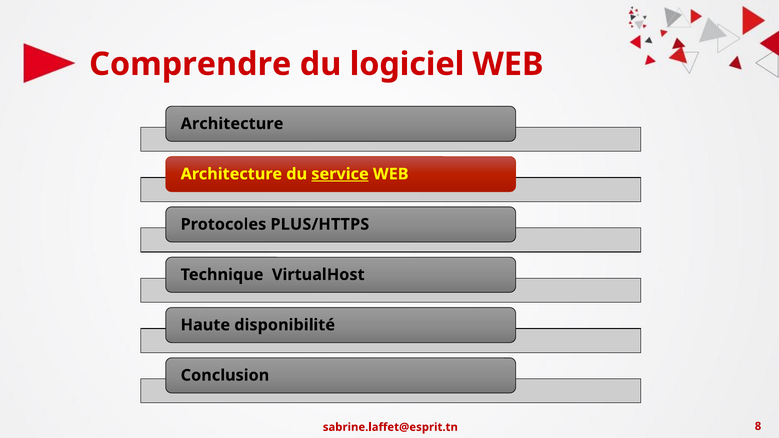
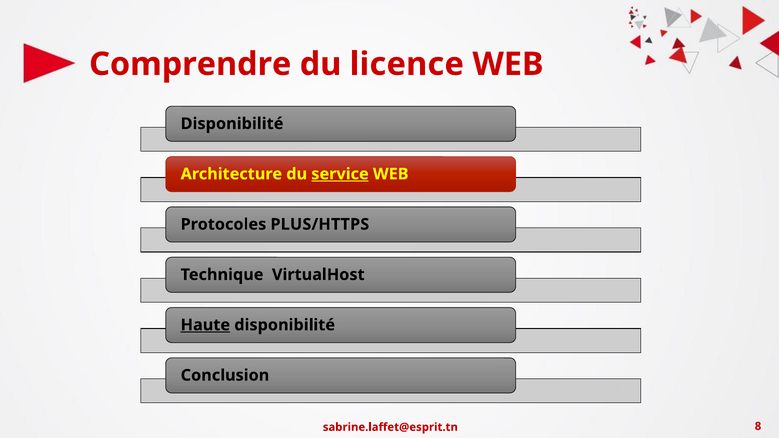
logiciel: logiciel -> licence (407, 64)
Architecture: Architecture -> Disponibilité (232, 124)
Haute underline: none -> present (205, 325)
